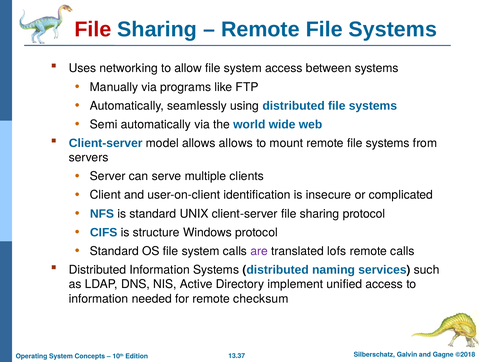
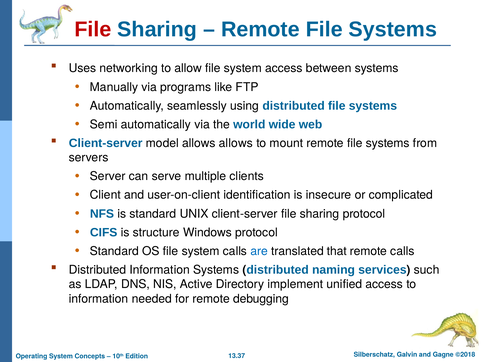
are colour: purple -> blue (259, 251)
lofs: lofs -> that (337, 251)
checksum: checksum -> debugging (261, 299)
